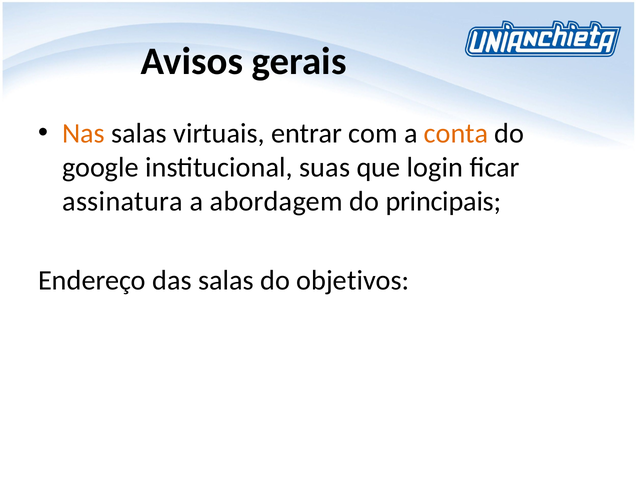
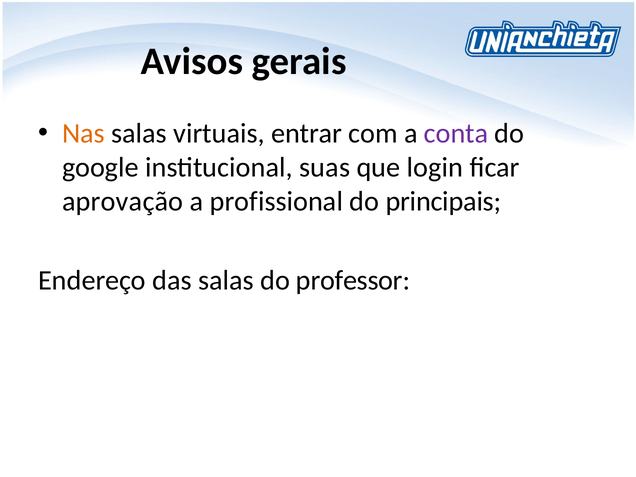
conta colour: orange -> purple (456, 133)
assinatura: assinatura -> aprovação (123, 201)
abordagem: abordagem -> profissional (276, 201)
objetivos: objetivos -> professor (353, 281)
